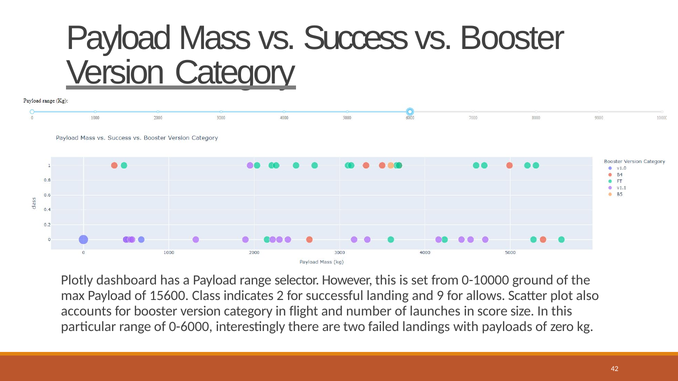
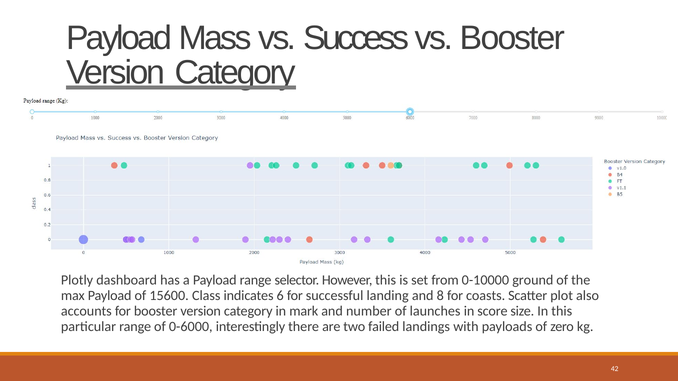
2: 2 -> 6 (280, 296)
9: 9 -> 8 (440, 296)
allows: allows -> coasts (486, 296)
flight: flight -> mark (304, 311)
